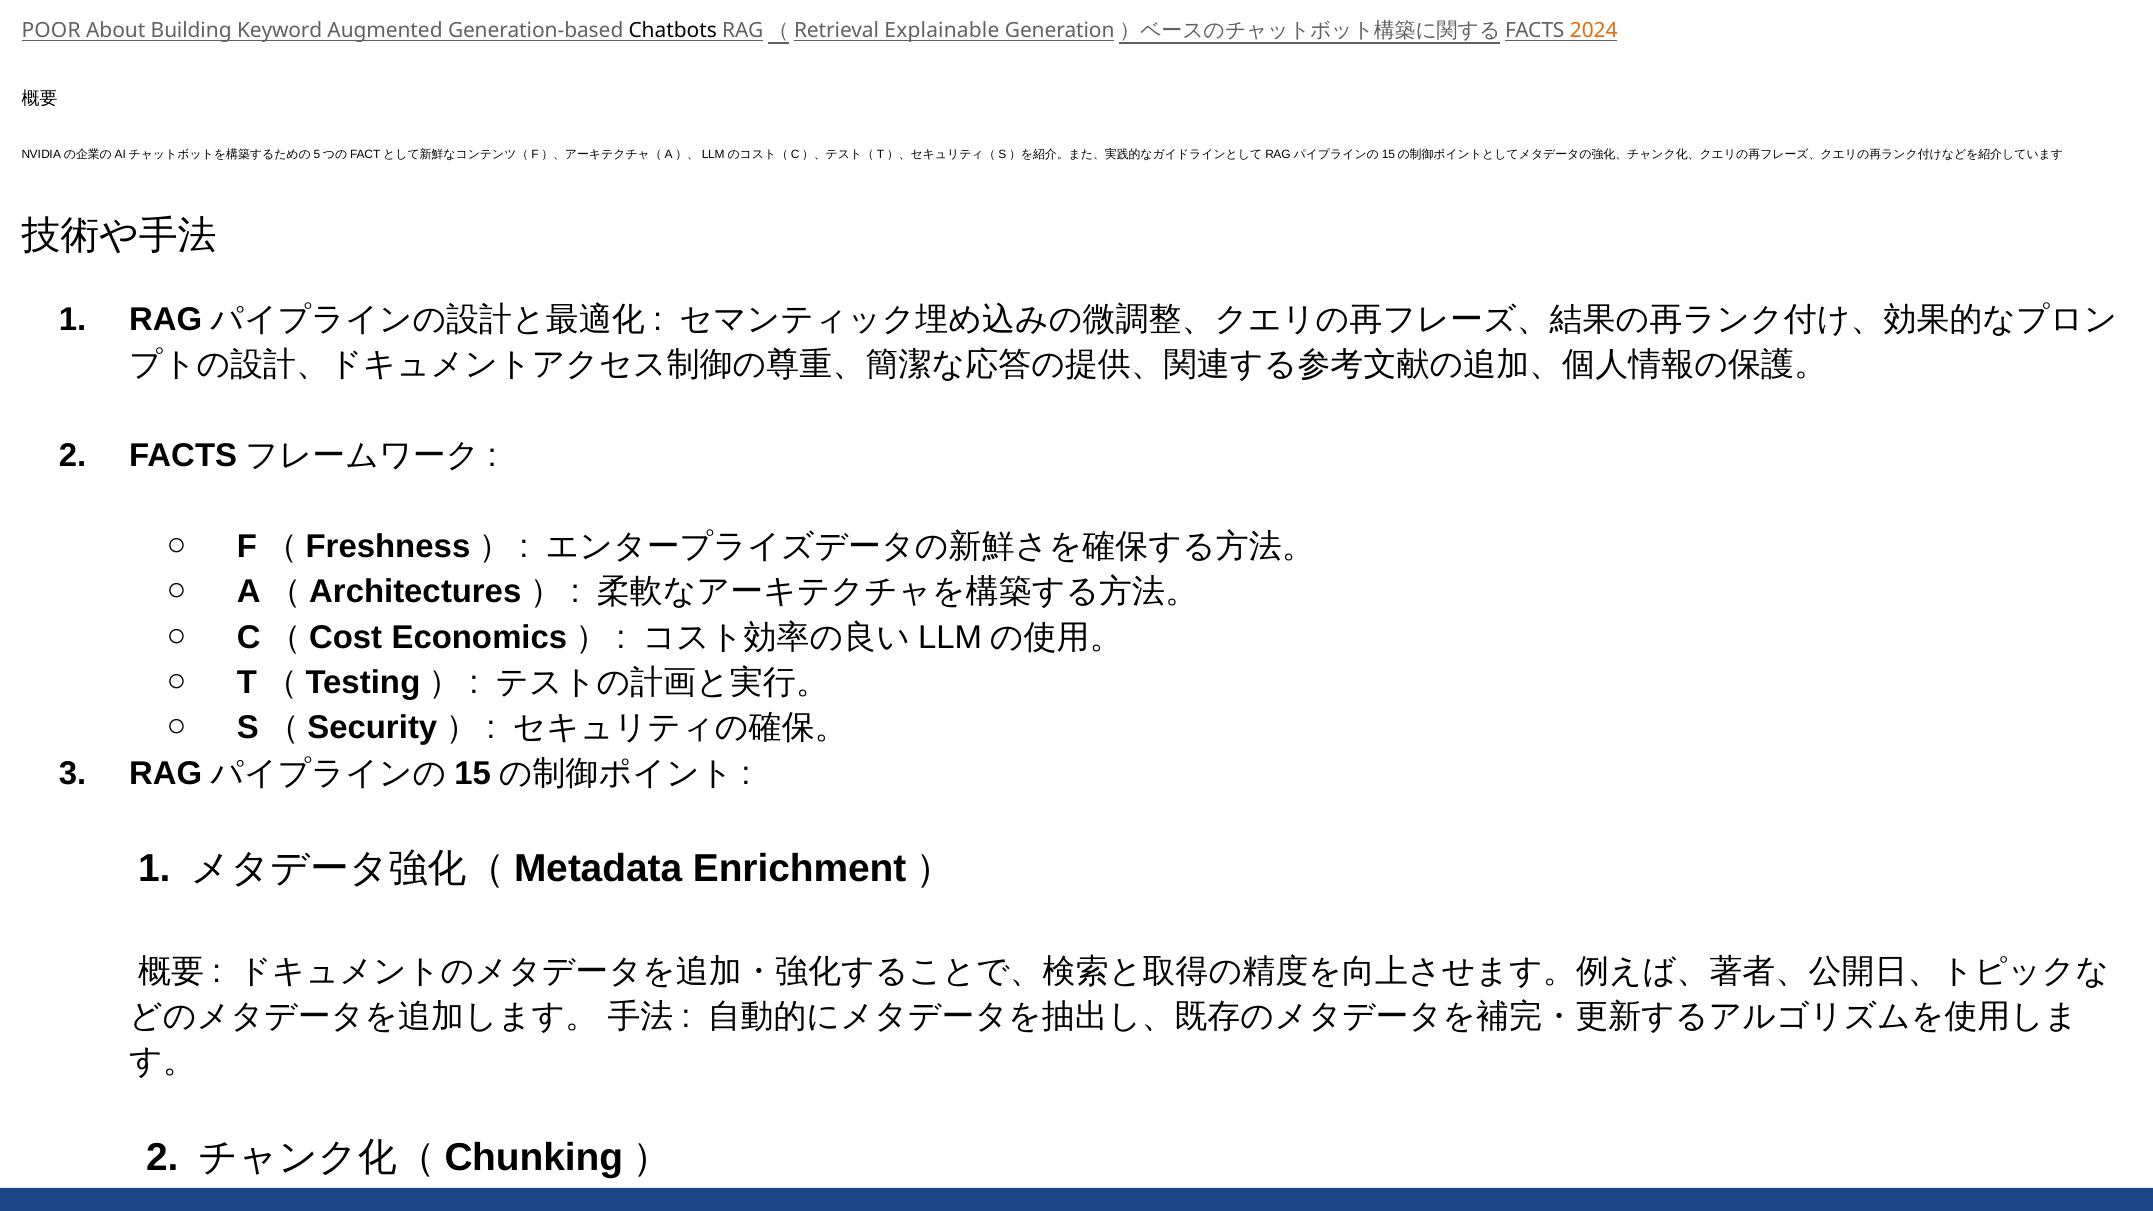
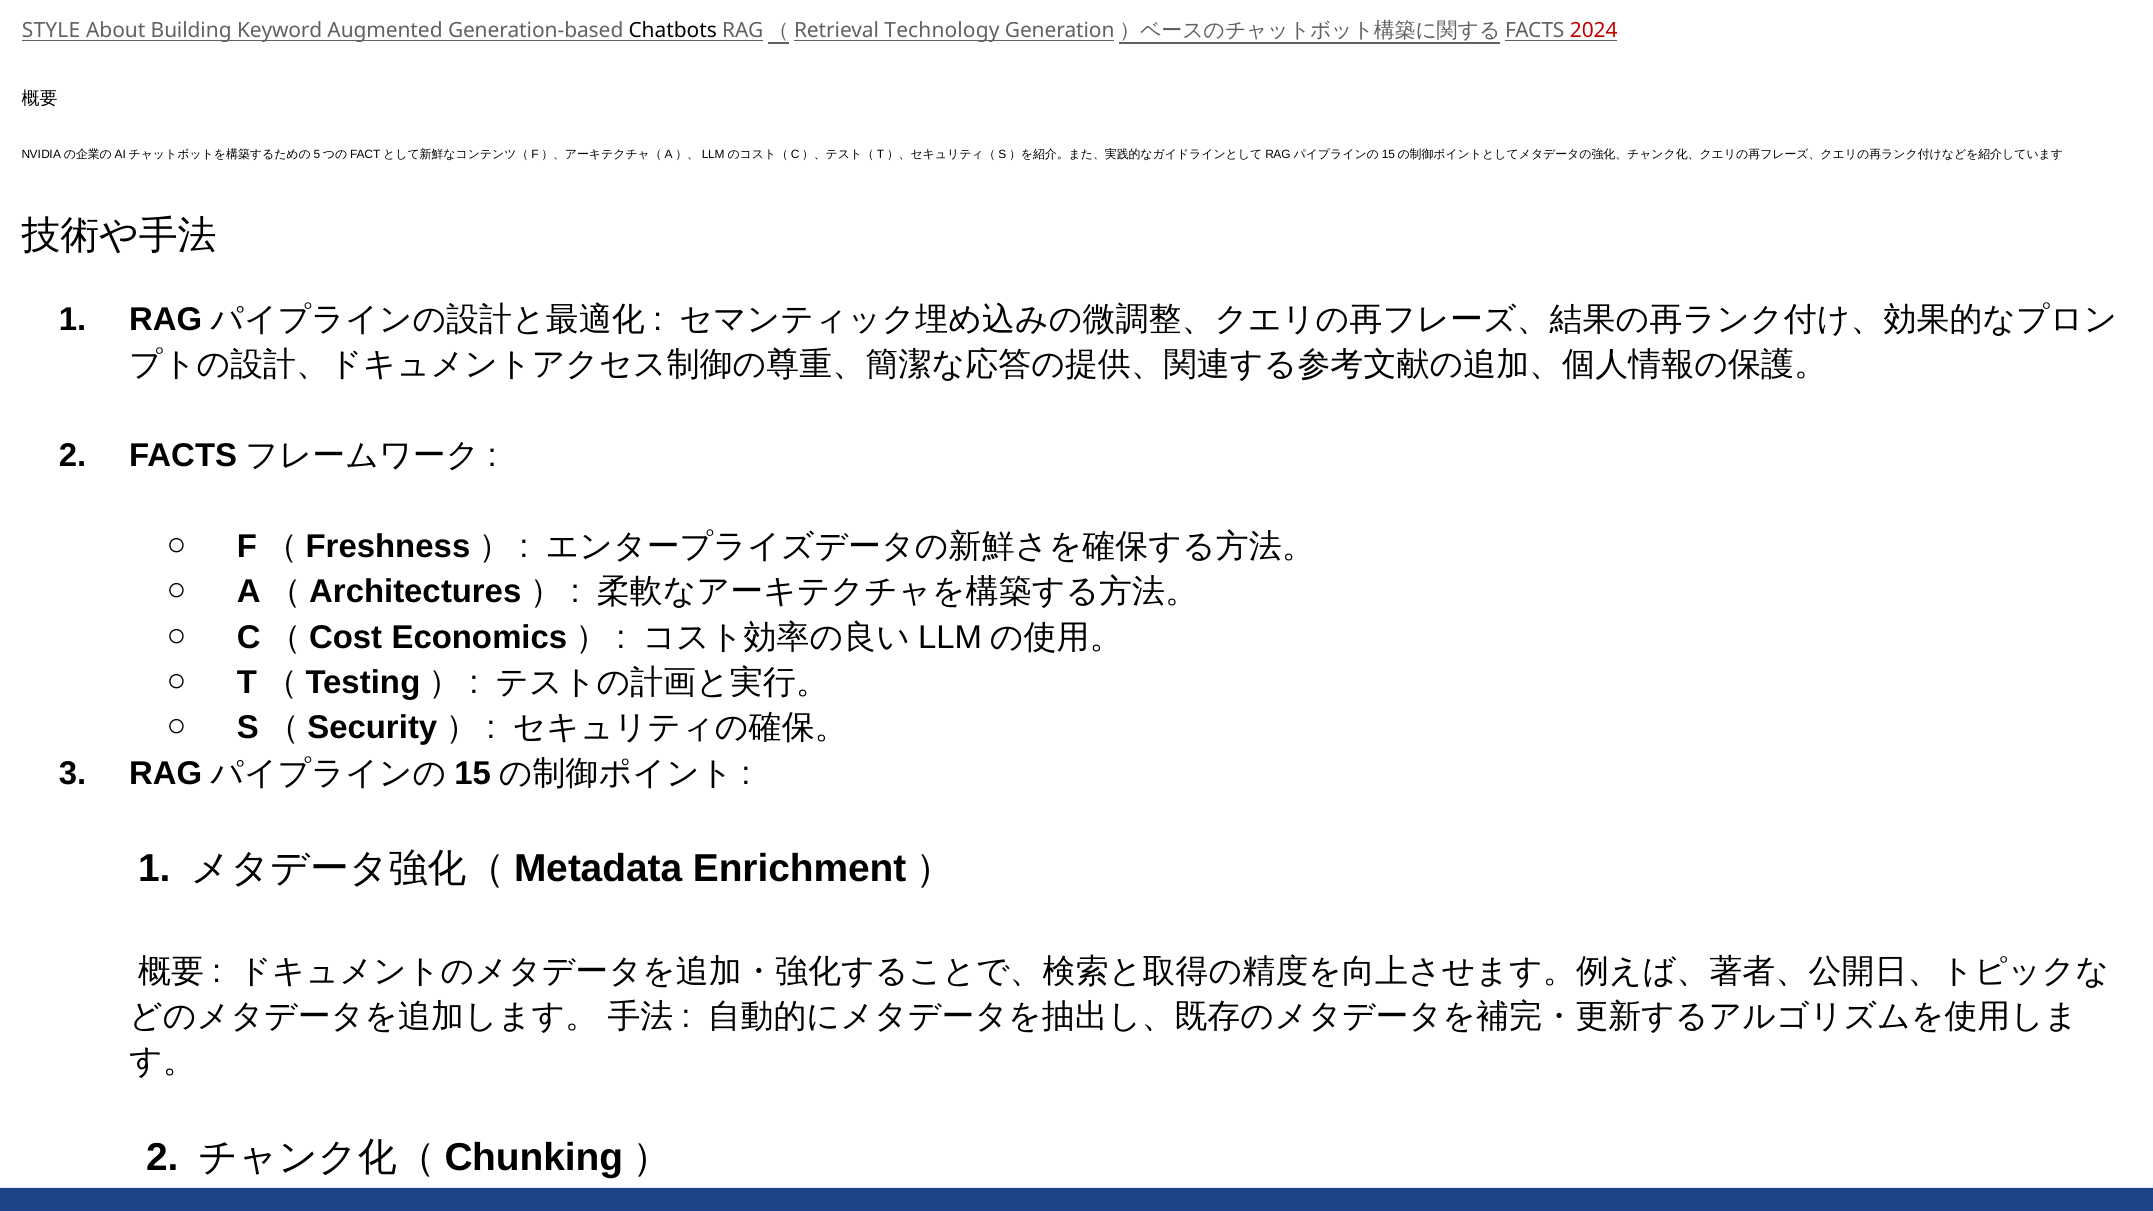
POOR: POOR -> STYLE (51, 31)
Explainable: Explainable -> Technology (942, 31)
2024 colour: orange -> red (1594, 31)
